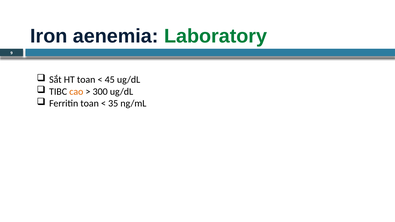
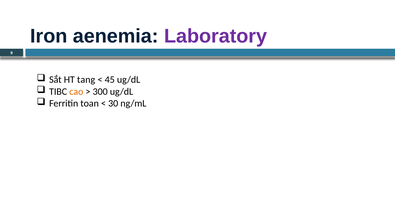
Laboratory colour: green -> purple (216, 36)
HT toan: toan -> tang (86, 80)
35: 35 -> 30 (113, 103)
